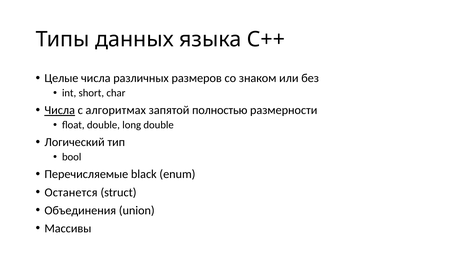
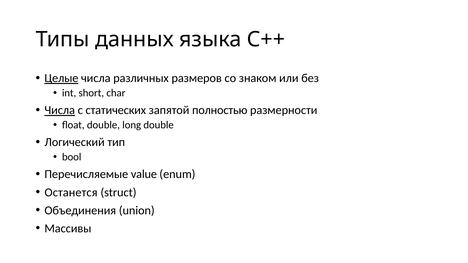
Целые underline: none -> present (61, 78)
алгоритмах: алгоритмах -> статических (116, 110)
black: black -> value (144, 174)
